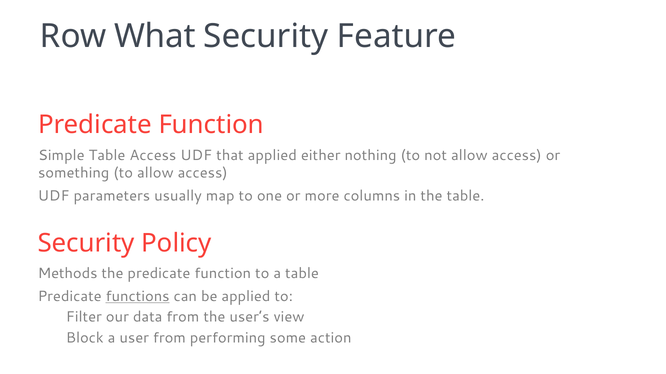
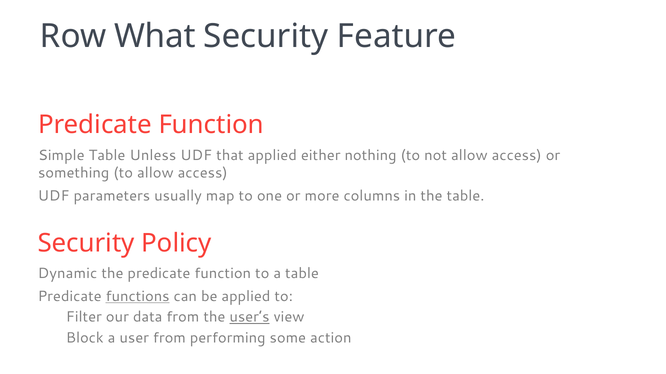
Table Access: Access -> Unless (153, 155)
Methods: Methods -> Dynamic (67, 274)
user’s underline: none -> present (249, 318)
